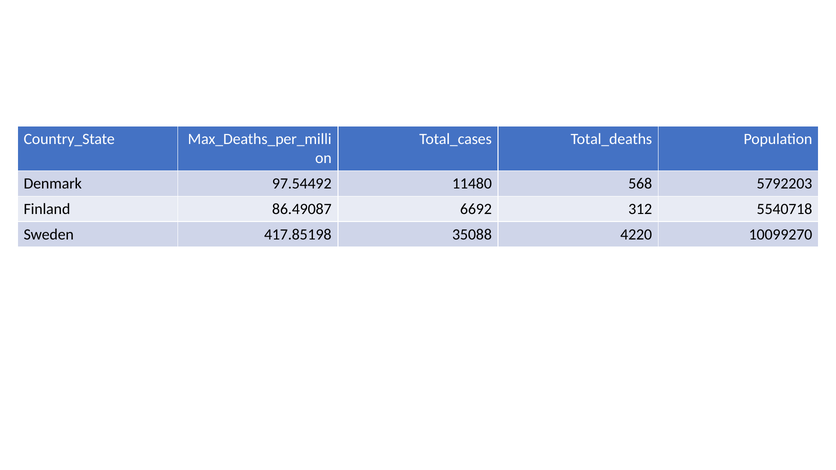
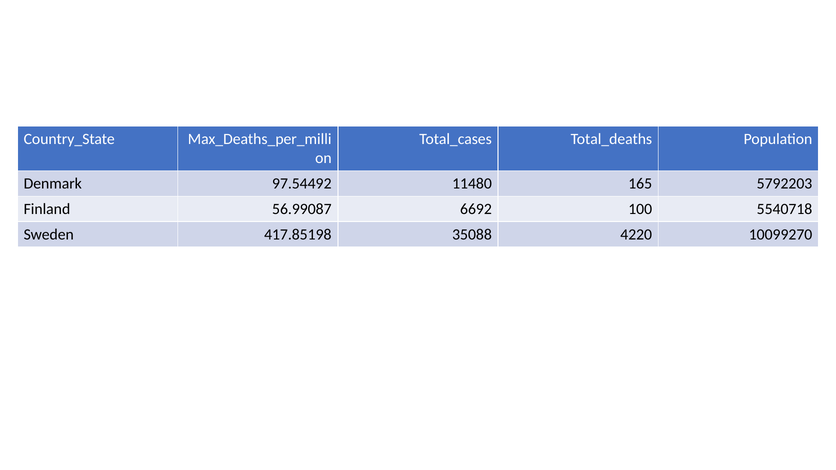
568: 568 -> 165 (640, 184)
86.49087: 86.49087 -> 56.99087 (302, 209)
312: 312 -> 100 (640, 209)
